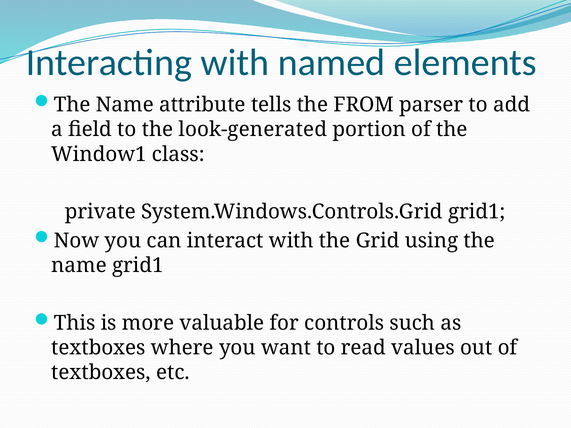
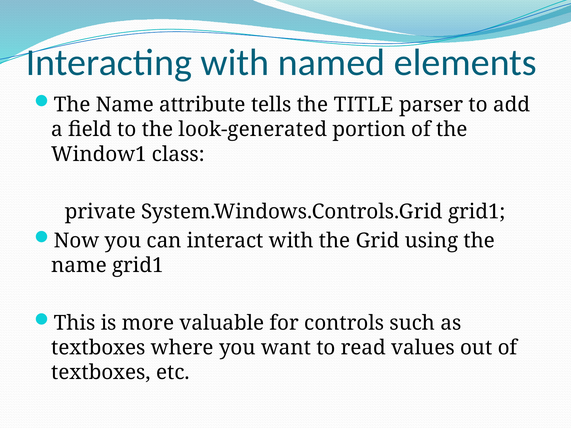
FROM: FROM -> TITLE (364, 105)
